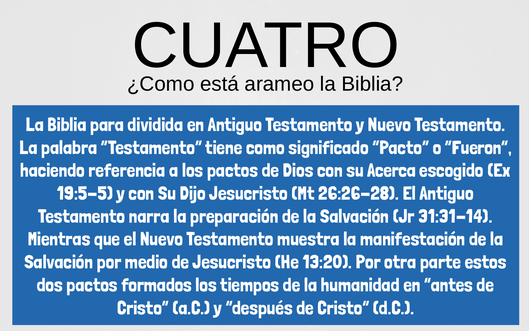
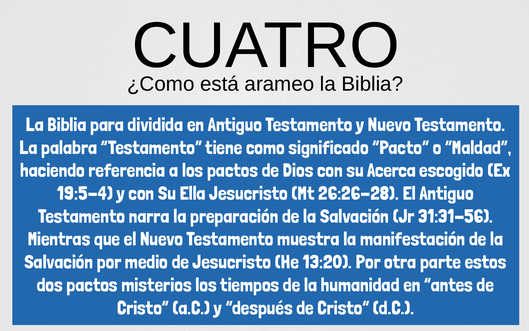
Fueron“: Fueron“ -> Maldad“ (478, 148)
19:5-5: 19:5-5 -> 19:5-4 (85, 194)
Dijo: Dijo -> Ella (193, 194)
31:31-14: 31:31-14 -> 31:31-56 (456, 217)
formados: formados -> misterios (157, 285)
